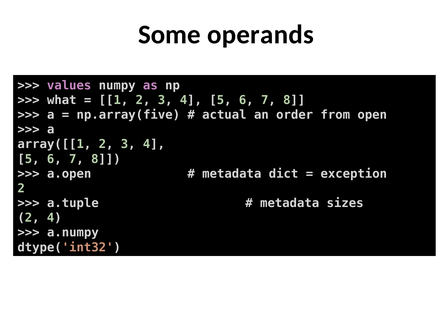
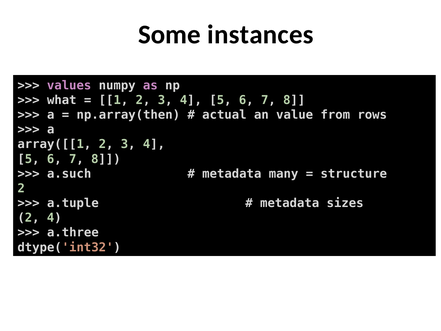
operands: operands -> instances (260, 34)
np.array(five: np.array(five -> np.array(then (128, 115)
order: order -> value (295, 115)
open: open -> rows (372, 115)
a.open: a.open -> a.such (69, 174)
dict: dict -> many (284, 174)
exception: exception -> structure (354, 174)
a.numpy: a.numpy -> a.three (73, 232)
